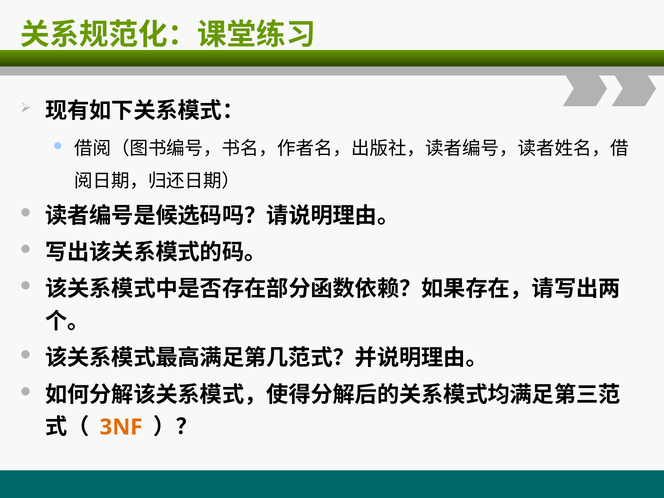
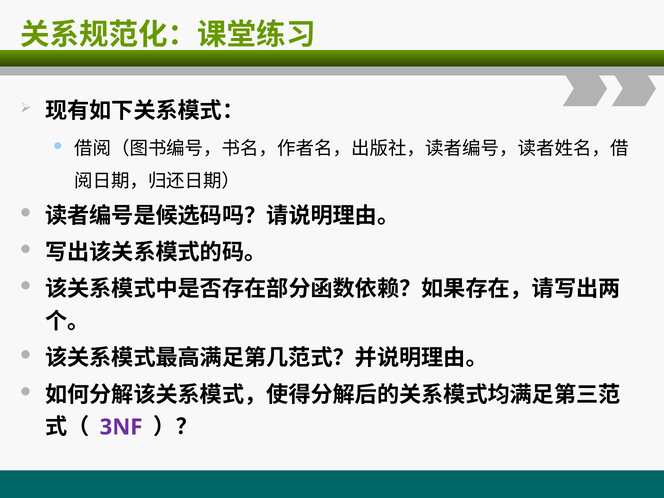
3NF colour: orange -> purple (121, 427)
